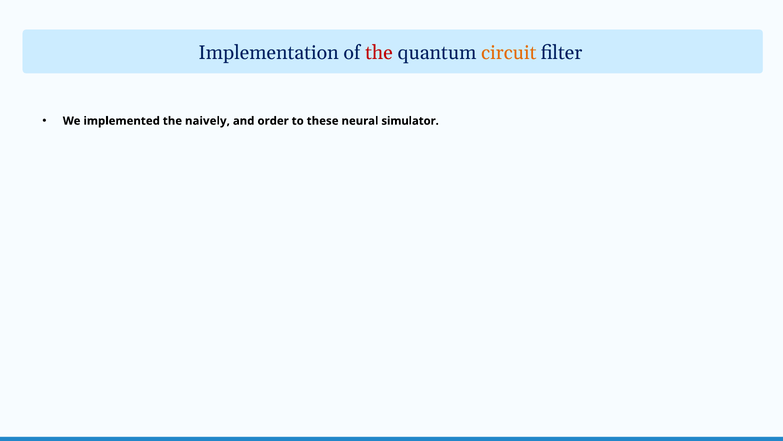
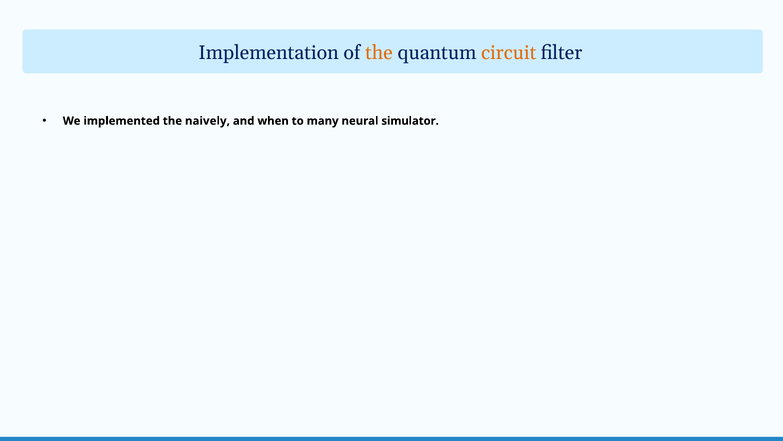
the colour: red -> orange (379, 53)
order: order -> when (273, 121)
these: these -> many (323, 121)
